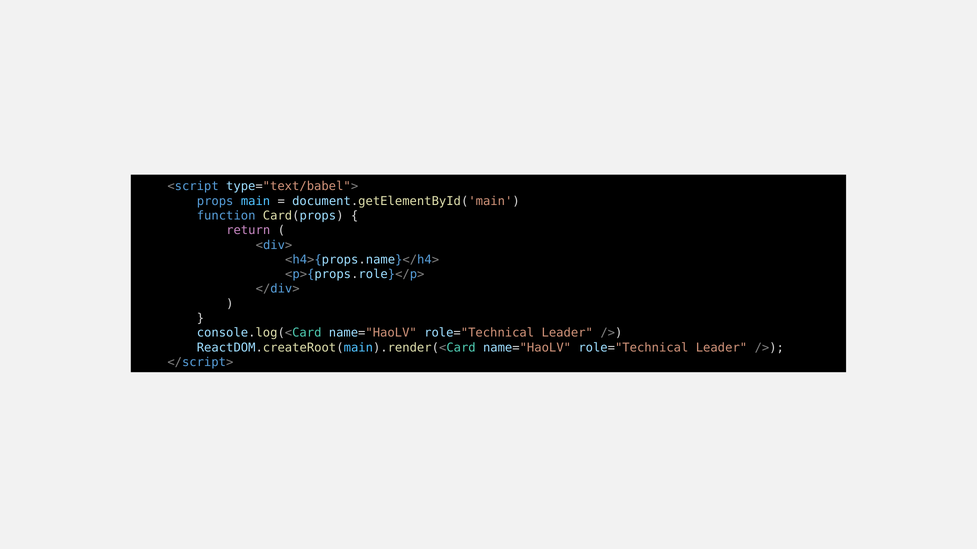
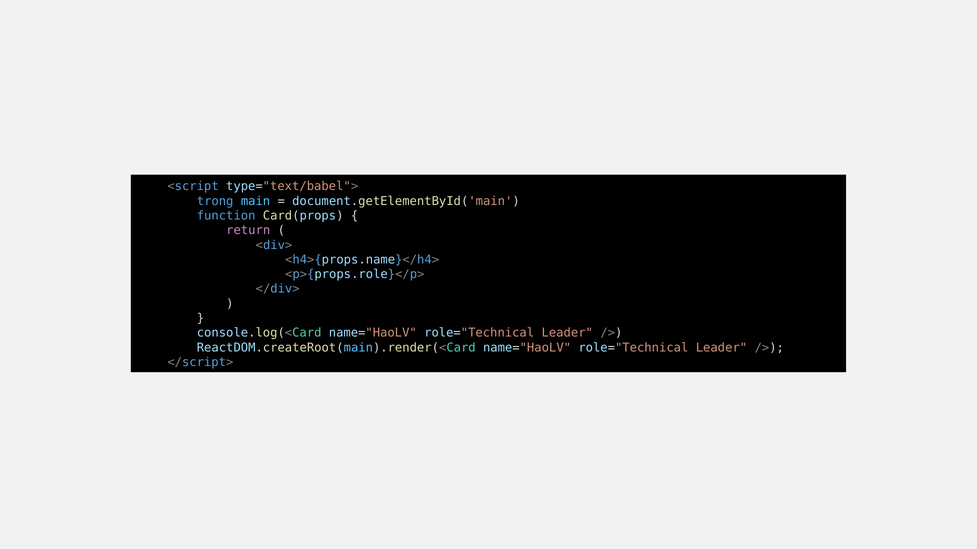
props: props -> trong (215, 201)
